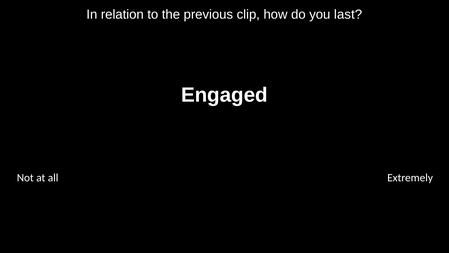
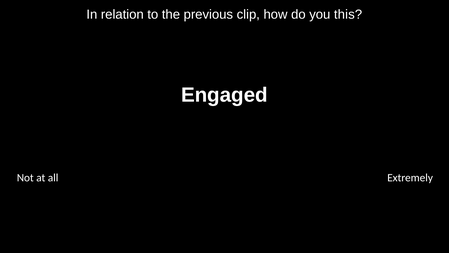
last: last -> this (348, 15)
